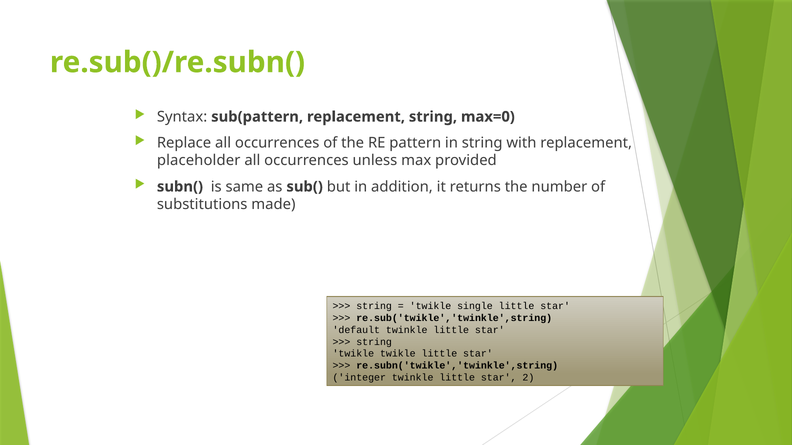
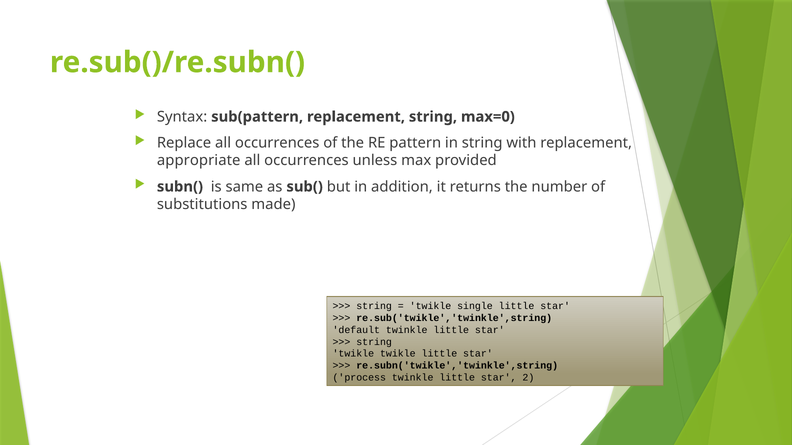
placeholder: placeholder -> appropriate (199, 161)
integer: integer -> process (359, 378)
